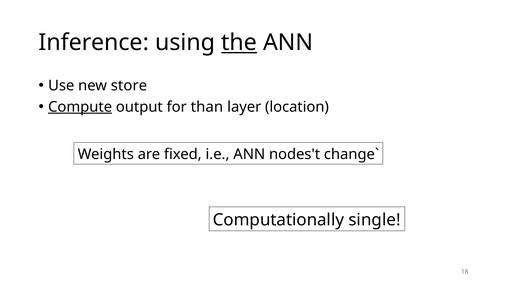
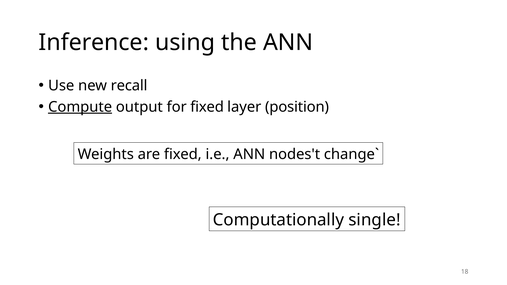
the underline: present -> none (239, 43)
store: store -> recall (129, 86)
for than: than -> fixed (207, 107)
location: location -> position (297, 107)
